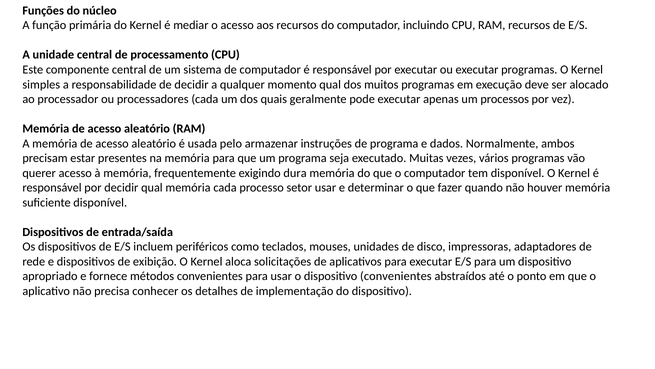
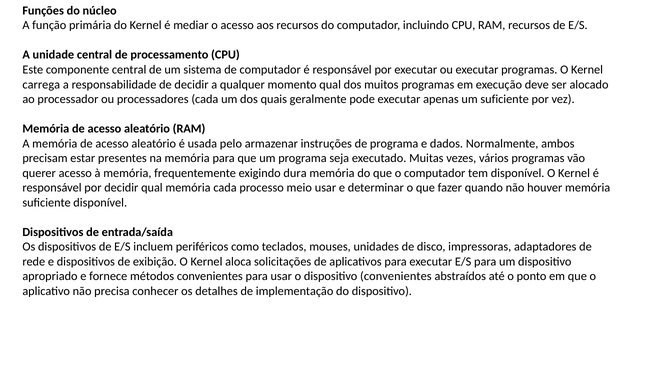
simples: simples -> carrega (41, 84)
um processos: processos -> suficiente (505, 99)
setor: setor -> meio (299, 187)
